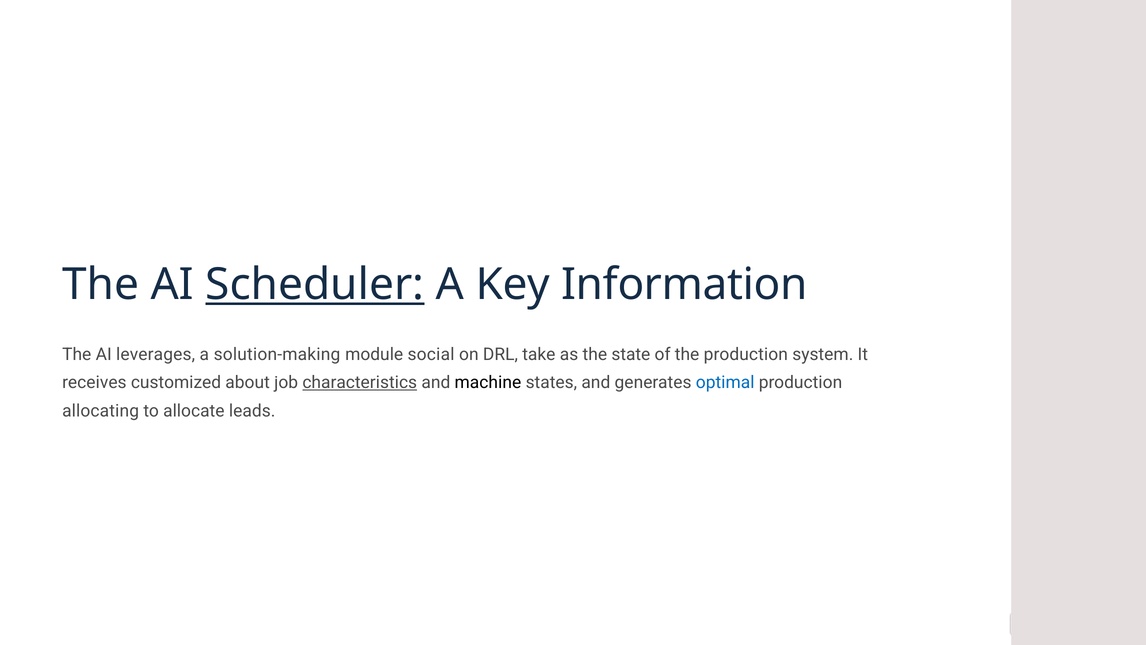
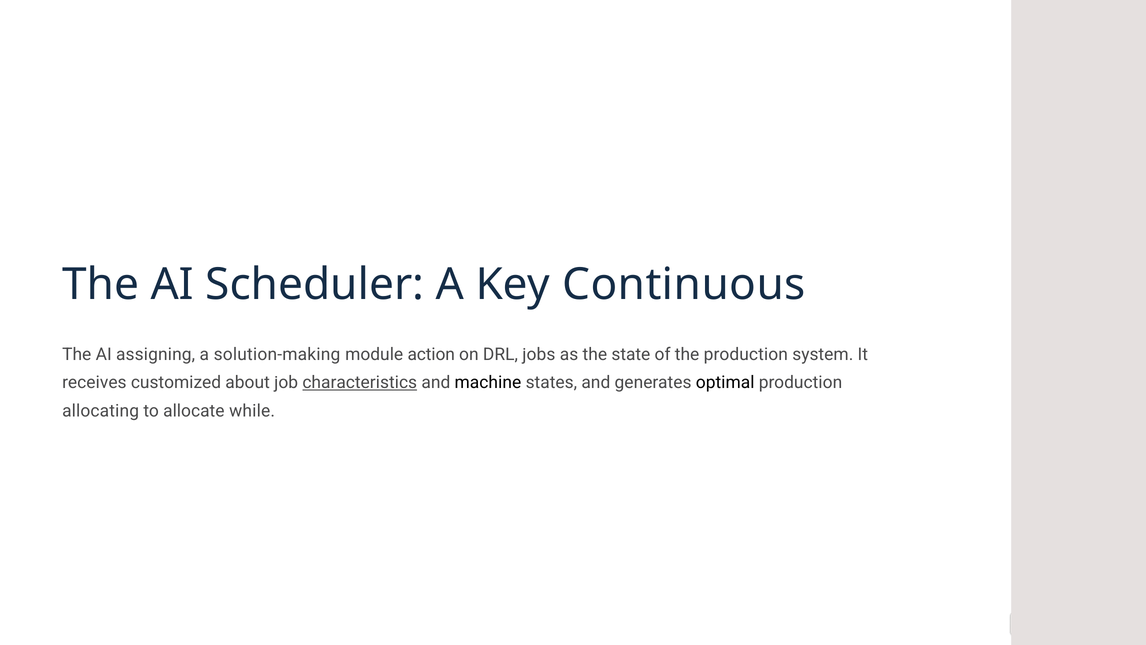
Scheduler underline: present -> none (315, 285)
Information: Information -> Continuous (684, 285)
leverages: leverages -> assigning (156, 354)
social: social -> action (431, 354)
take: take -> jobs (539, 354)
optimal colour: blue -> black (725, 382)
leads: leads -> while (252, 411)
